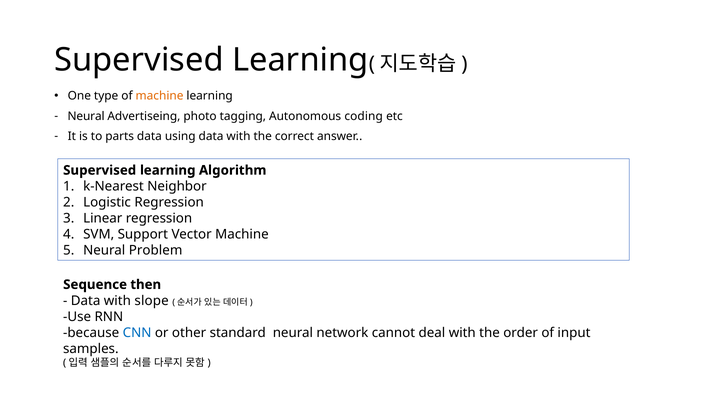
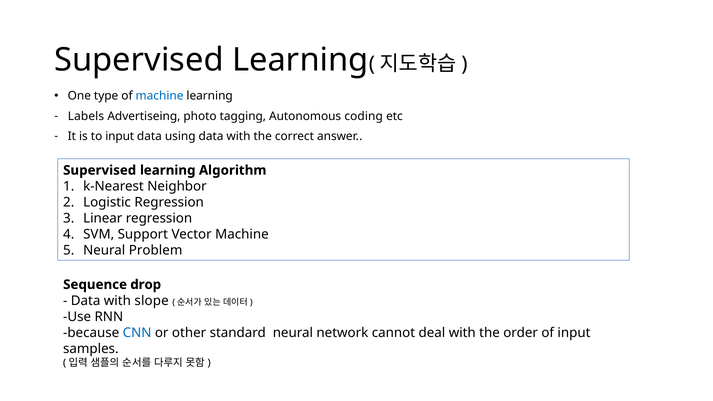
machine colour: orange -> blue (160, 96)
Neural: Neural -> Labels (86, 116)
to parts: parts -> input (120, 137)
then: then -> drop (146, 285)
